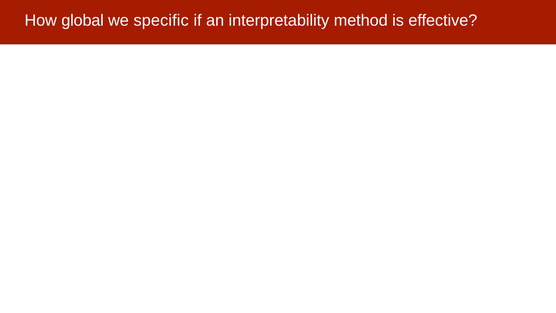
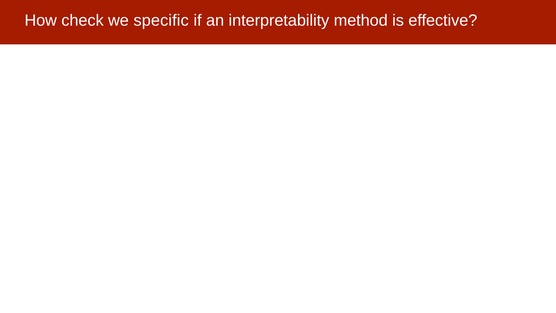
global: global -> check (83, 20)
